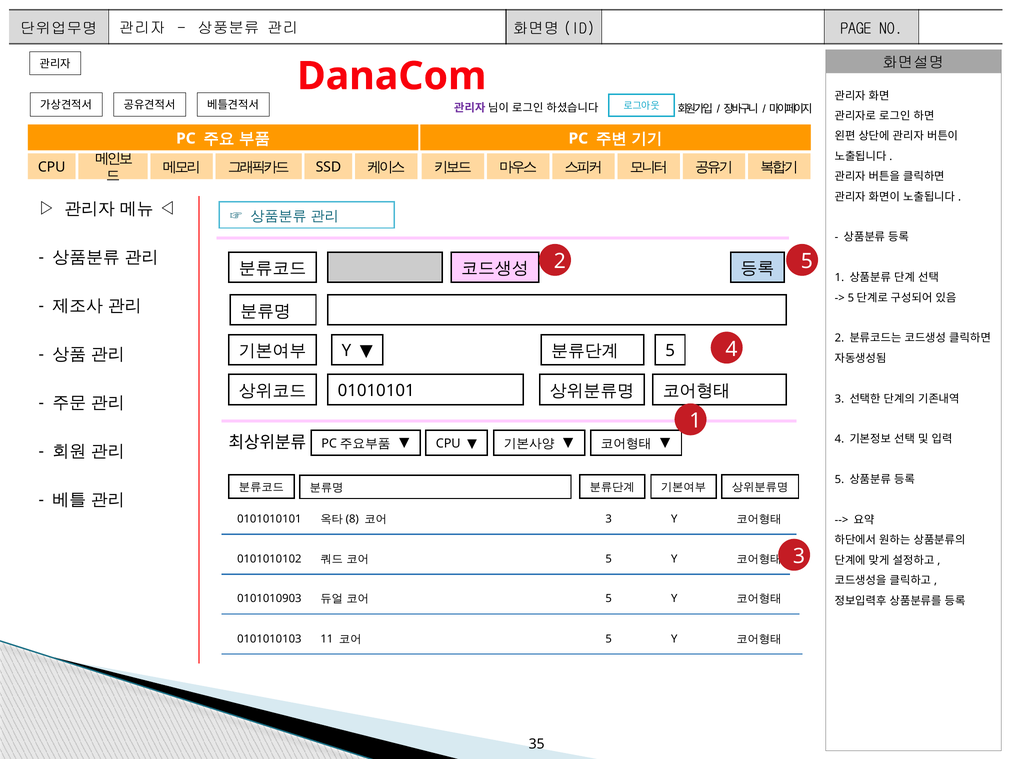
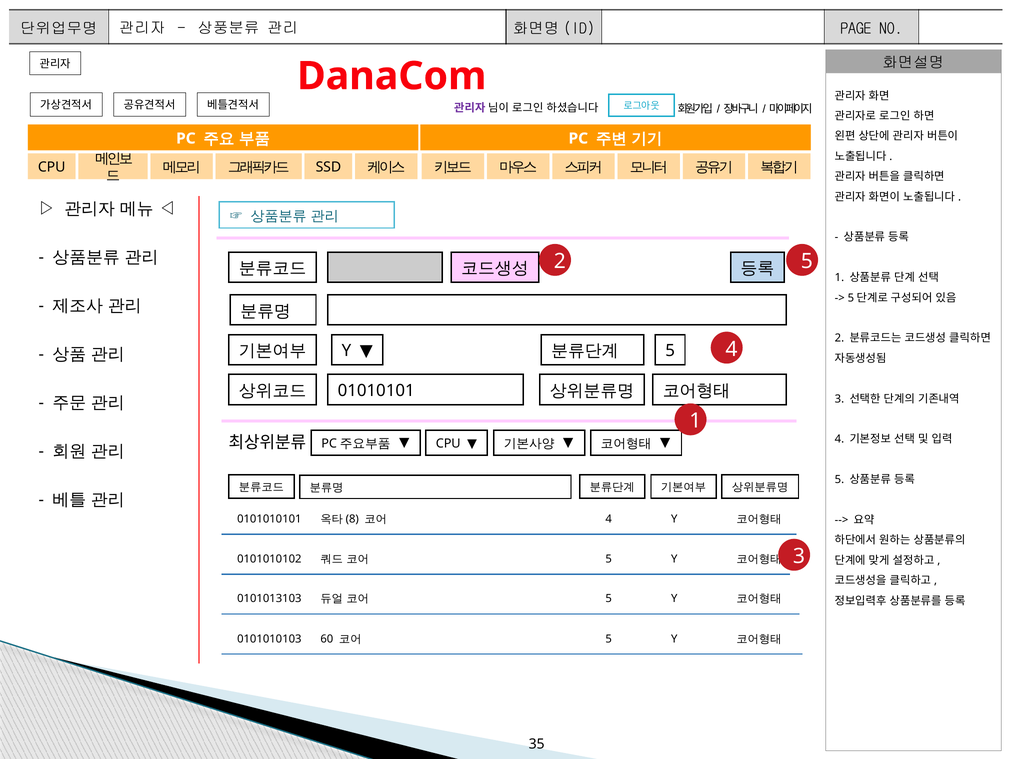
3: 3 -> 4 (609, 519)
0101010903: 0101010903 -> 0101013103 (269, 599)
11: 11 -> 60 (327, 639)
